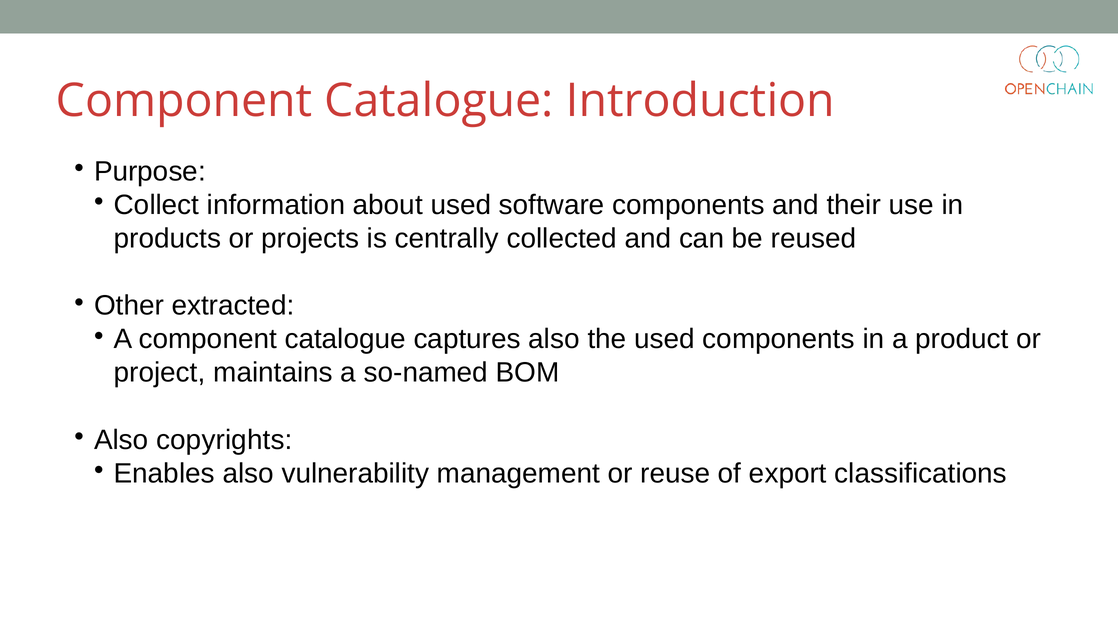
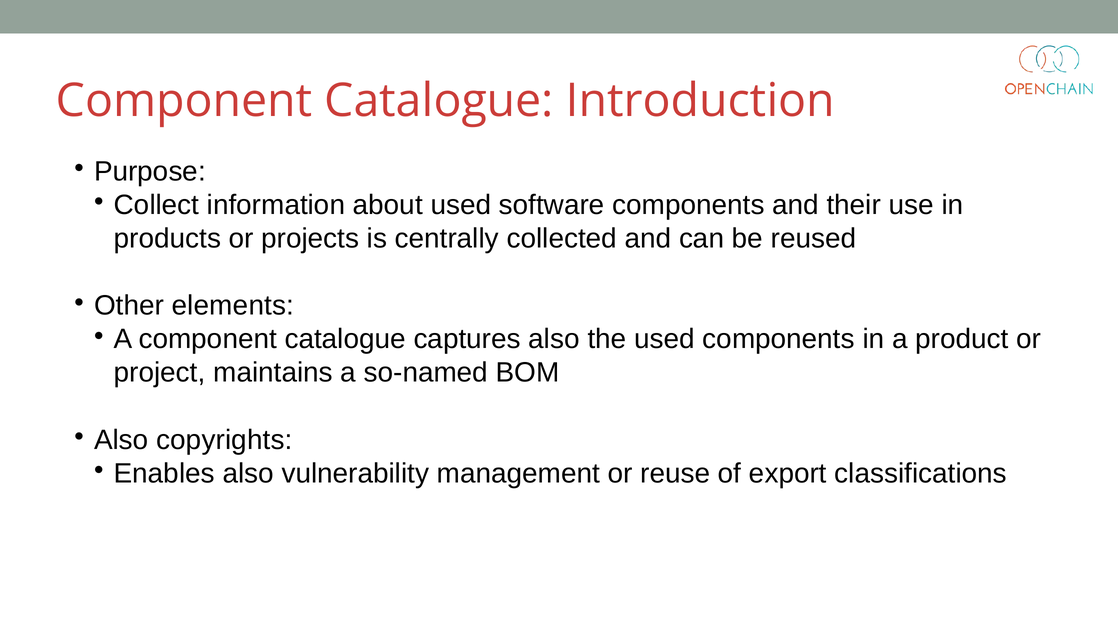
extracted: extracted -> elements (233, 306)
